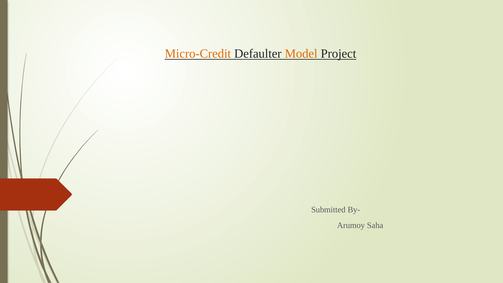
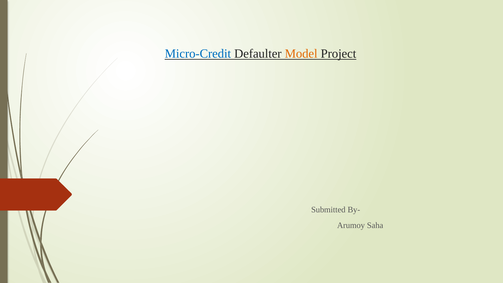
Micro-Credit colour: orange -> blue (198, 54)
